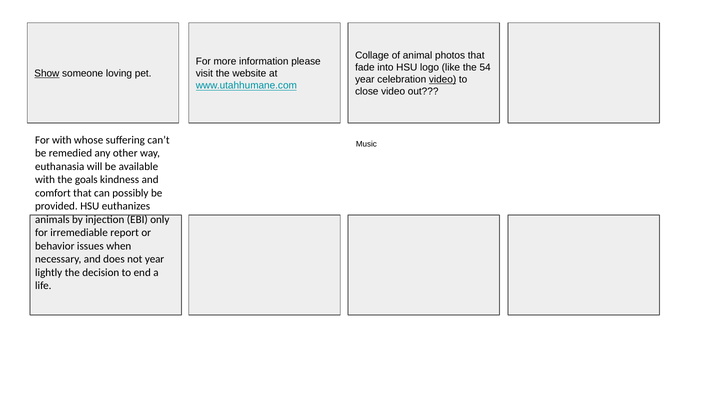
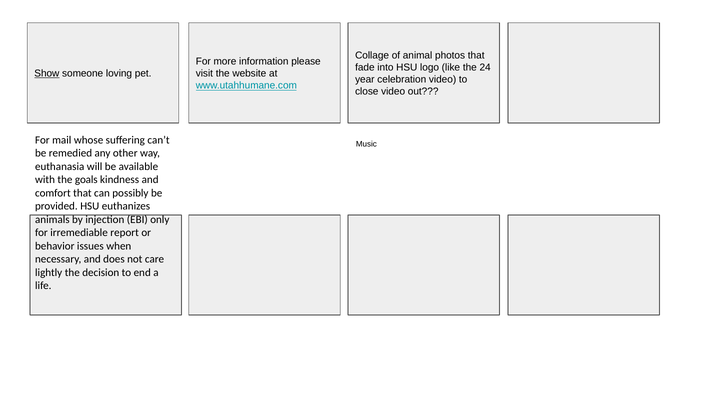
54: 54 -> 24 (485, 68)
video underline: present -> none (443, 80)
For with: with -> mail (62, 140)
not year: year -> care (155, 259)
